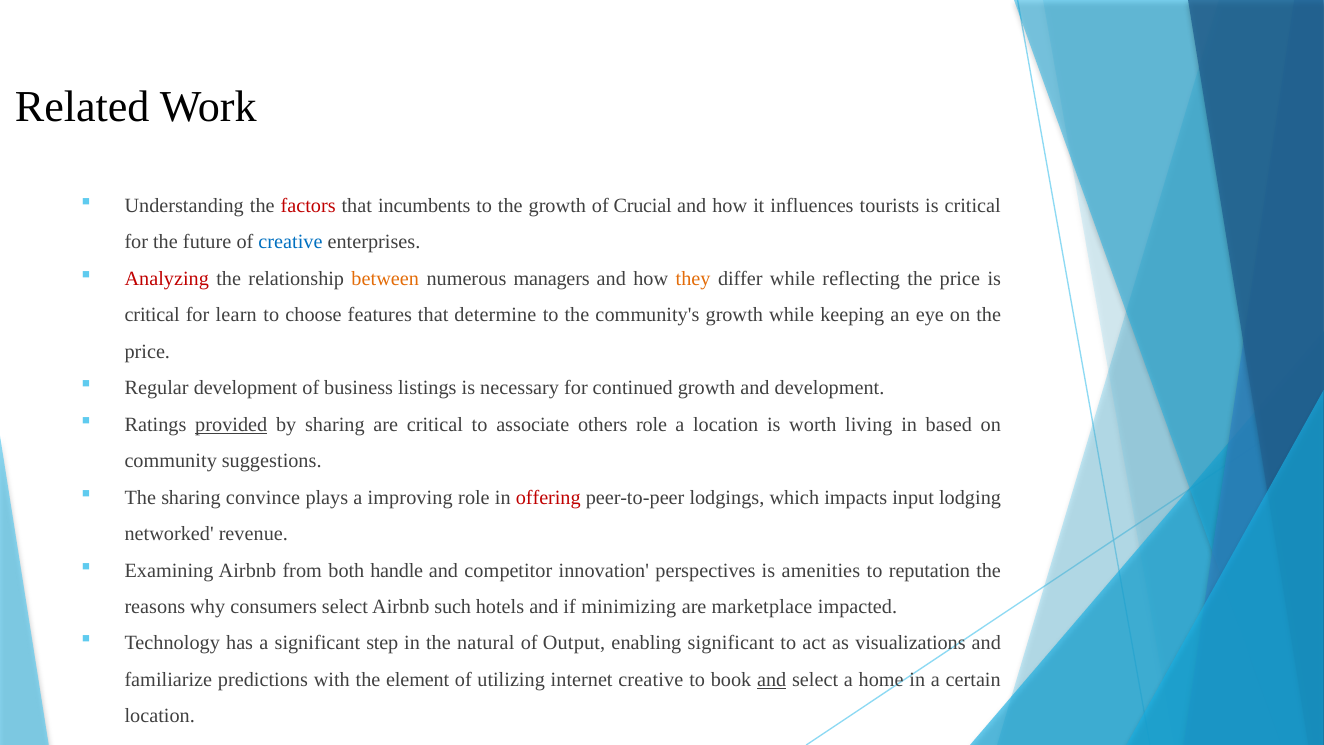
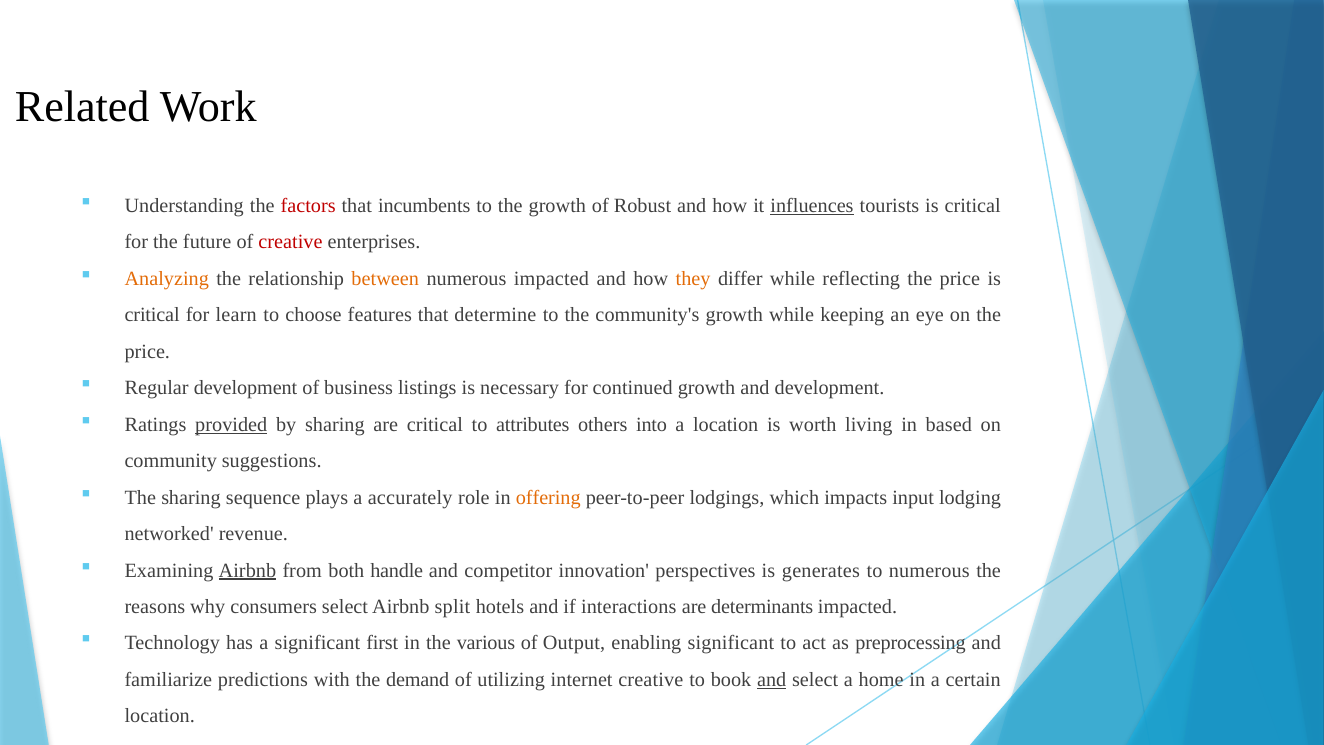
Crucial: Crucial -> Robust (643, 206)
influences underline: none -> present (812, 206)
creative colour: blue -> red (290, 242)
Analyzing colour: red -> orange (167, 279)
numerous managers: managers -> impacted (551, 279)
associate: associate -> attributes (533, 424)
others role: role -> into (652, 424)
convince: convince -> sequence (263, 497)
improving: improving -> accurately (410, 497)
offering colour: red -> orange (548, 497)
Airbnb underline: none -> present (247, 570)
amenities: amenities -> generates (821, 570)
to reputation: reputation -> numerous (929, 570)
such: such -> split (452, 607)
minimizing: minimizing -> interactions (629, 607)
marketplace: marketplace -> determinants (762, 607)
step: step -> first (382, 643)
natural: natural -> various (486, 643)
visualizations: visualizations -> preprocessing (911, 643)
element: element -> demand (418, 679)
